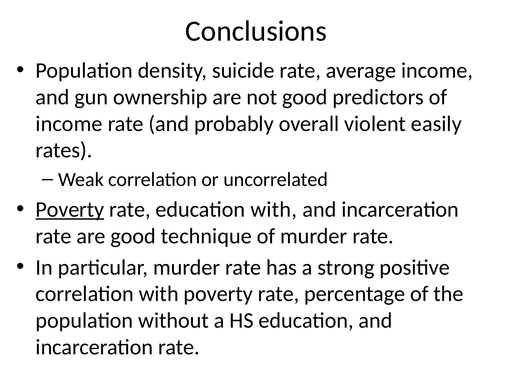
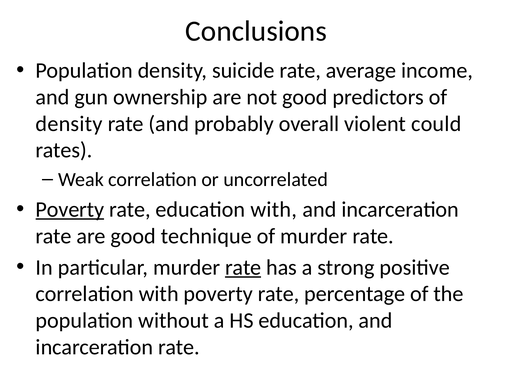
income: income -> density (69, 124)
easily: easily -> could (436, 124)
rate underline: none -> present (243, 268)
